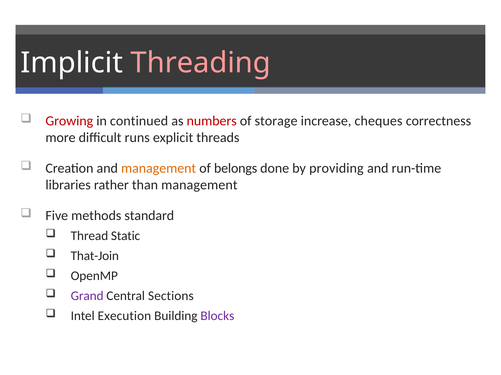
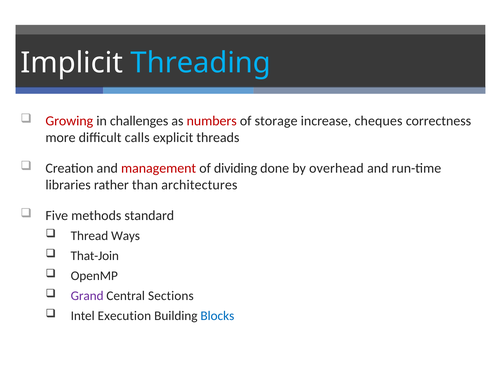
Threading colour: pink -> light blue (201, 63)
continued: continued -> challenges (139, 121)
runs: runs -> calls (137, 138)
management colour: orange -> red (159, 169)
belongs: belongs -> dividing (236, 169)
providing: providing -> overhead (336, 169)
than management: management -> architectures (199, 185)
Static: Static -> Ways (126, 236)
Blocks colour: purple -> blue (217, 316)
